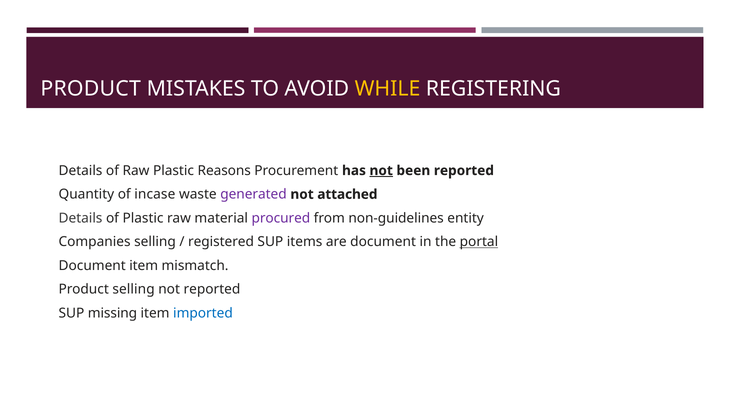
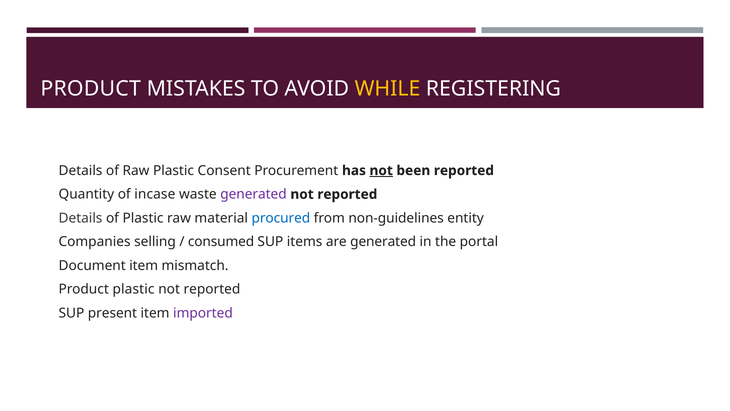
Reasons: Reasons -> Consent (224, 170)
attached: attached -> reported (347, 194)
procured colour: purple -> blue (281, 218)
registered: registered -> consumed (221, 242)
are document: document -> generated (383, 242)
portal underline: present -> none (479, 242)
selling: selling -> plastic (134, 289)
missing: missing -> present (112, 313)
imported colour: blue -> purple (203, 313)
